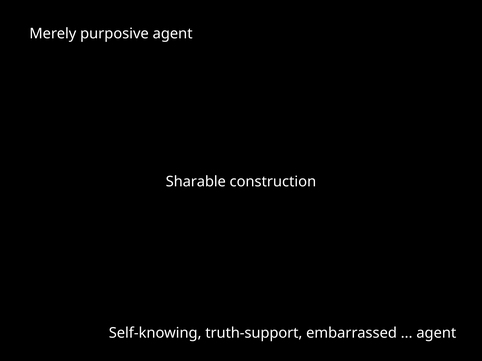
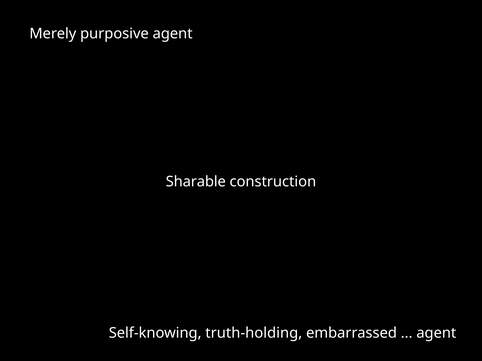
truth-support: truth-support -> truth-holding (254, 334)
